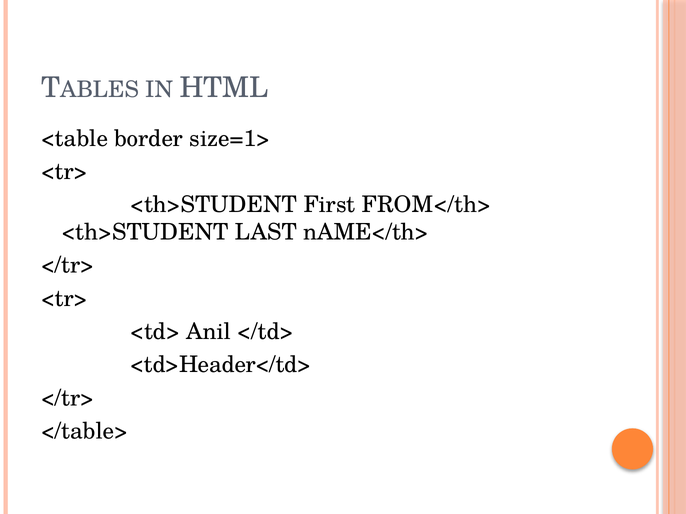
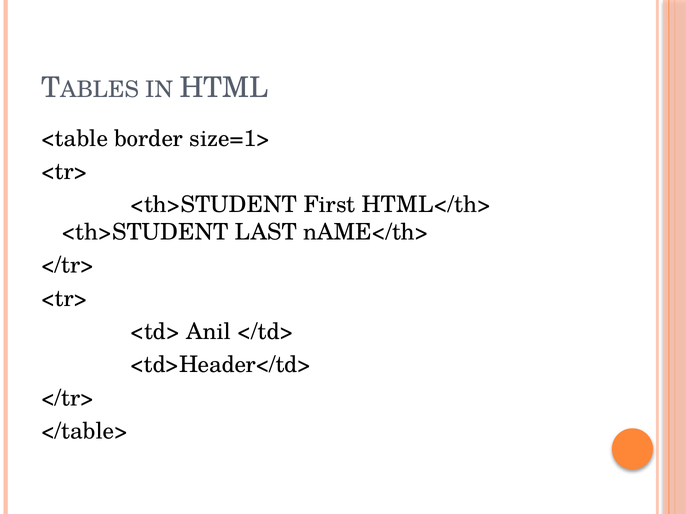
FROM</th>: FROM</th> -> HTML</th> (426, 205)
